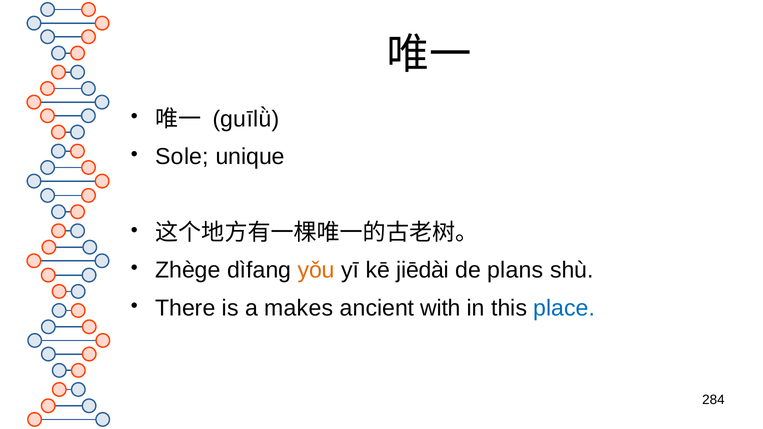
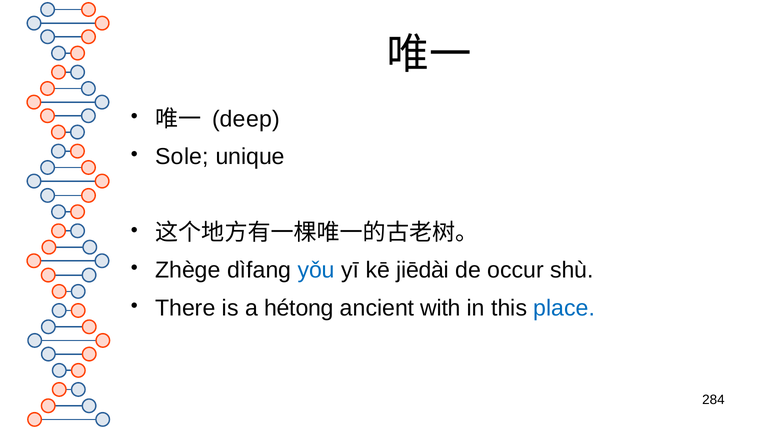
guīlǜ: guīlǜ -> deep (246, 119)
yǒu colour: orange -> blue (316, 271)
plans: plans -> occur (515, 271)
makes: makes -> hétong (299, 308)
